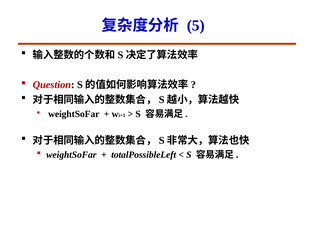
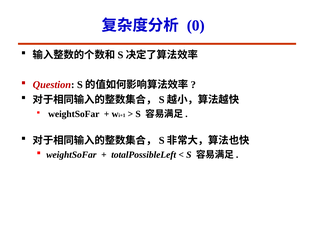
5: 5 -> 0 (196, 26)
